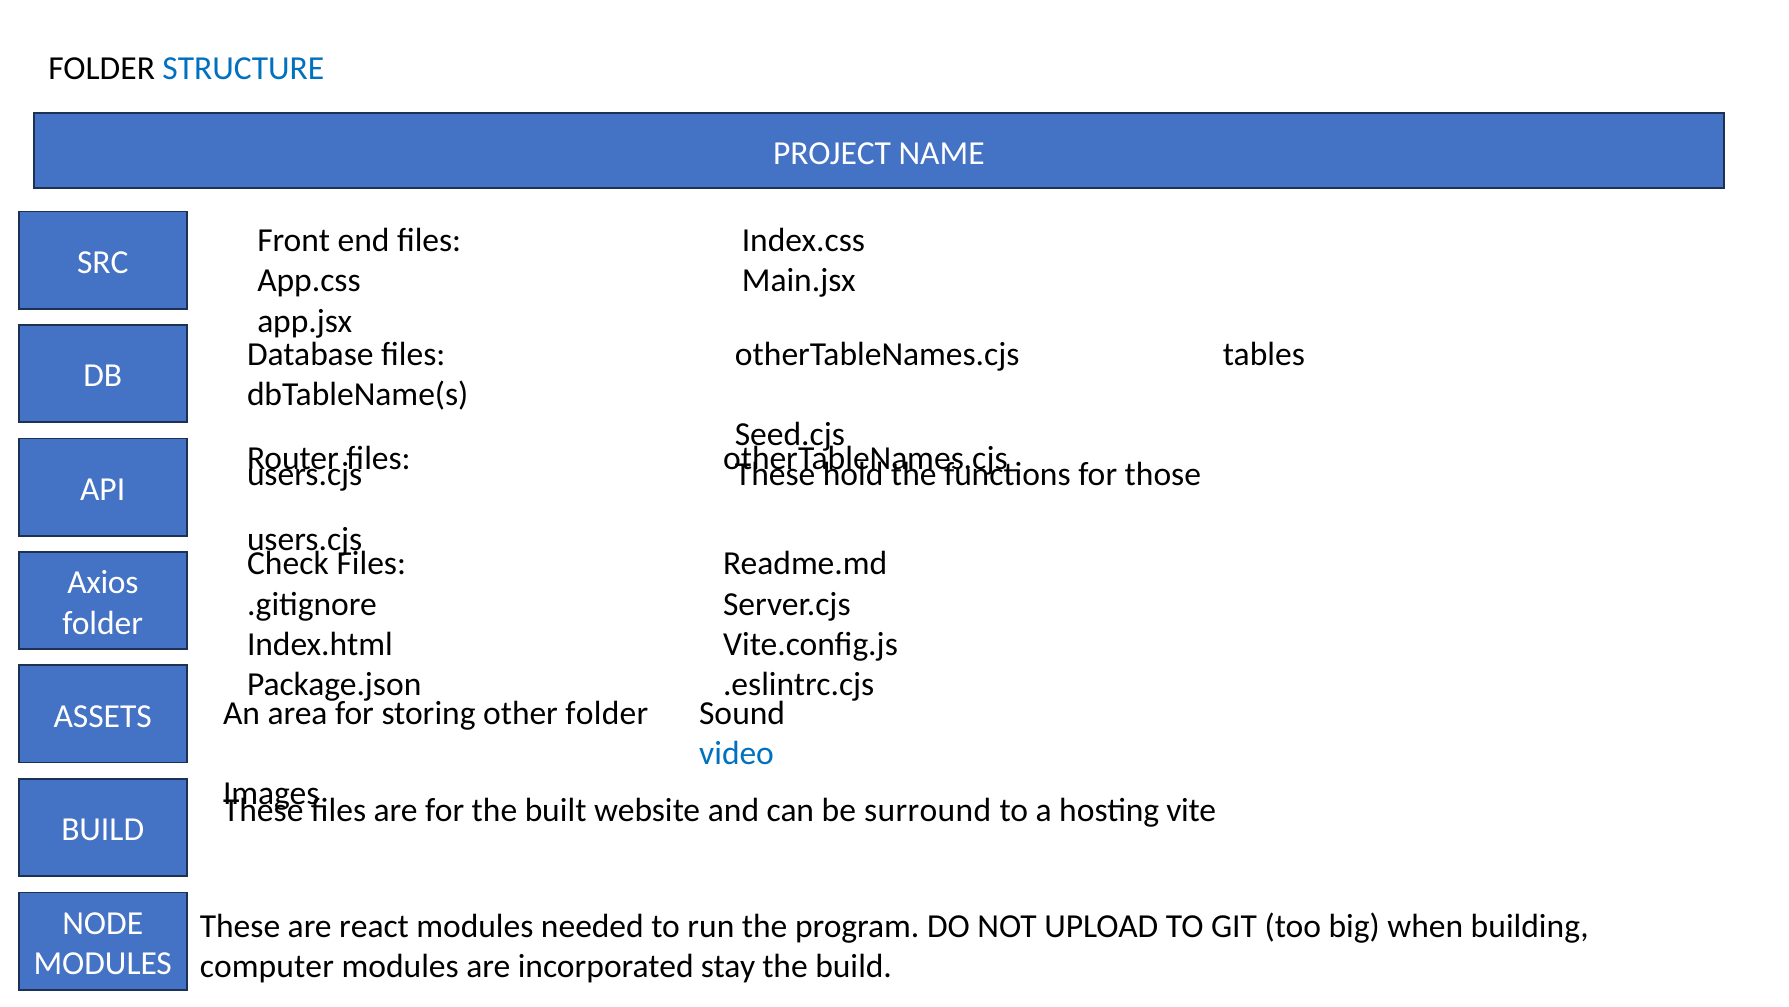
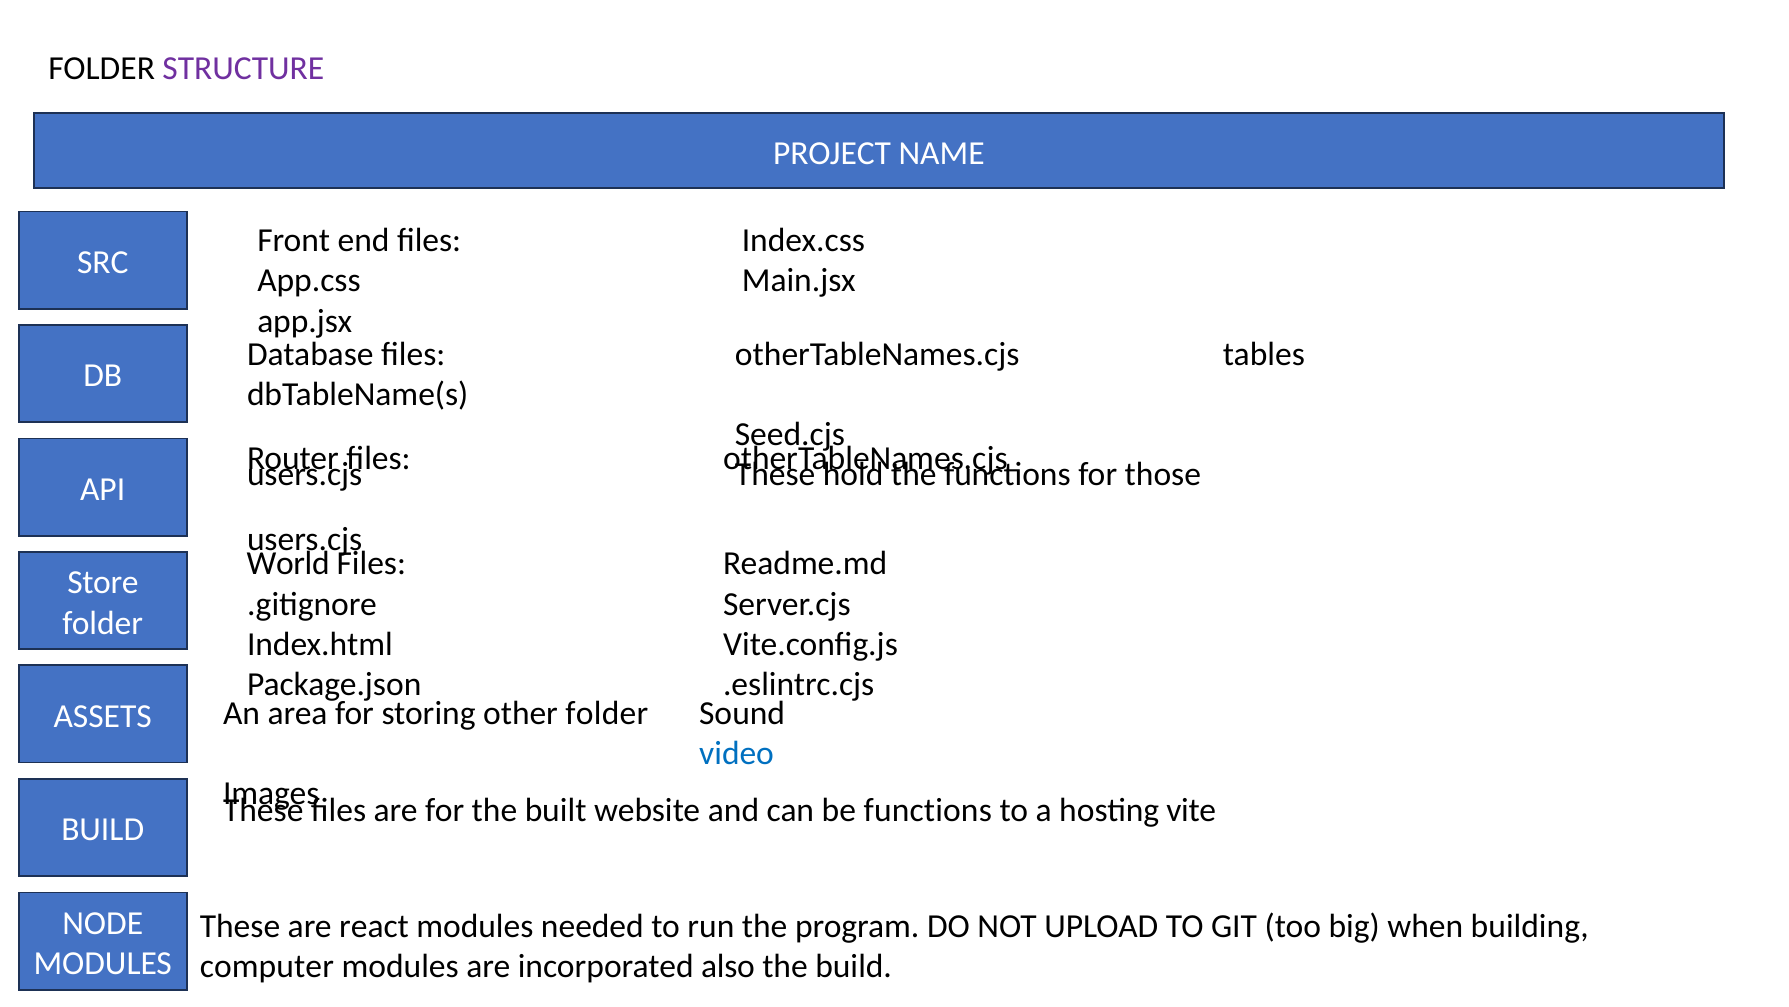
STRUCTURE colour: blue -> purple (243, 69)
Check: Check -> World (288, 563)
Axios: Axios -> Store (103, 582)
be surround: surround -> functions (928, 810)
stay: stay -> also (728, 966)
